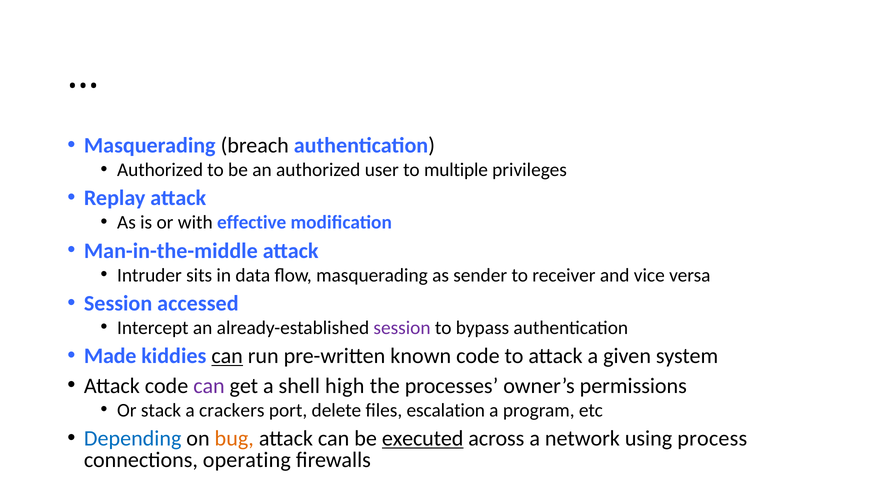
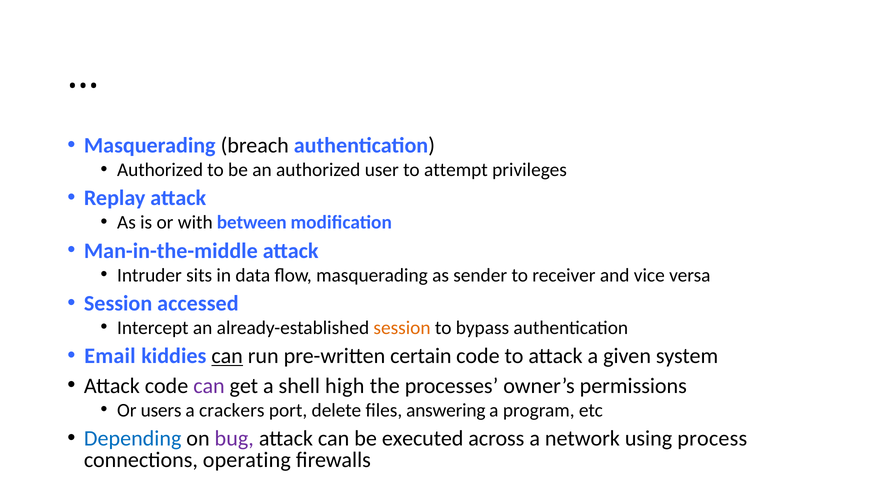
multiple: multiple -> attempt (456, 170)
effective: effective -> between (252, 223)
session colour: purple -> orange (402, 328)
Made: Made -> Email (110, 356)
known: known -> certain (421, 356)
stack: stack -> users (161, 410)
escalation: escalation -> answering (446, 410)
bug colour: orange -> purple (234, 439)
executed underline: present -> none (423, 439)
